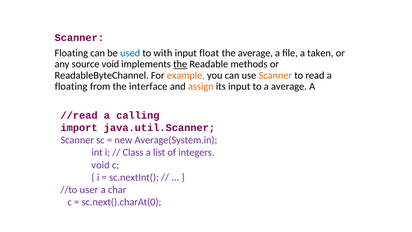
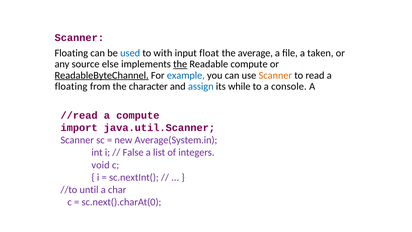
source void: void -> else (110, 64)
Readable methods: methods -> compute (249, 64)
ReadableByteChannel underline: none -> present (102, 75)
example colour: orange -> blue (186, 75)
interface: interface -> character (148, 86)
assign colour: orange -> blue (201, 86)
its input: input -> while (239, 86)
a average: average -> console (289, 86)
a calling: calling -> compute (138, 115)
Class: Class -> False (133, 152)
user: user -> until (89, 189)
